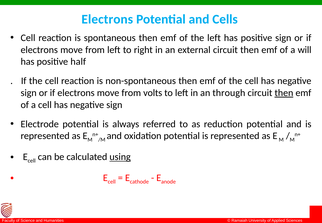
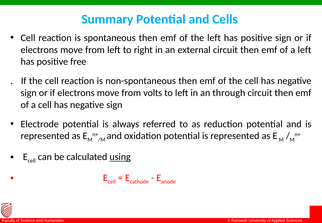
Electrons: Electrons -> Summary (107, 19)
a will: will -> left (305, 50)
half: half -> free (78, 62)
then underline: present -> none (284, 93)
